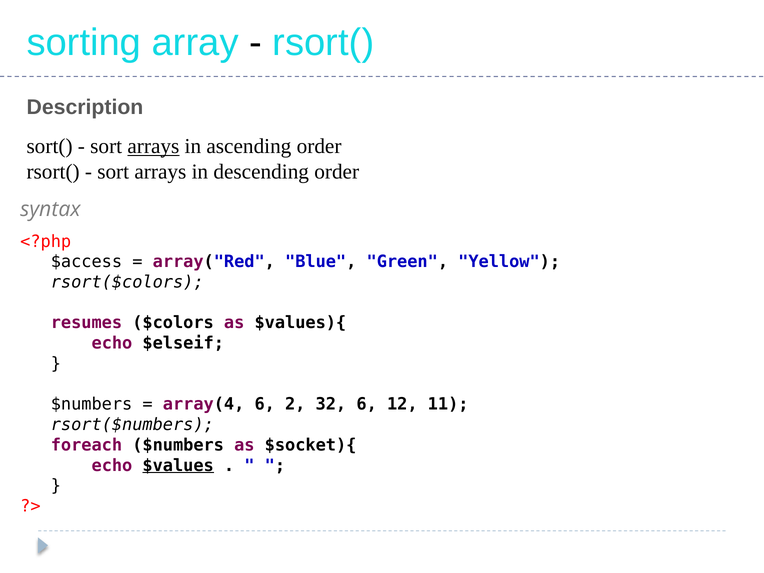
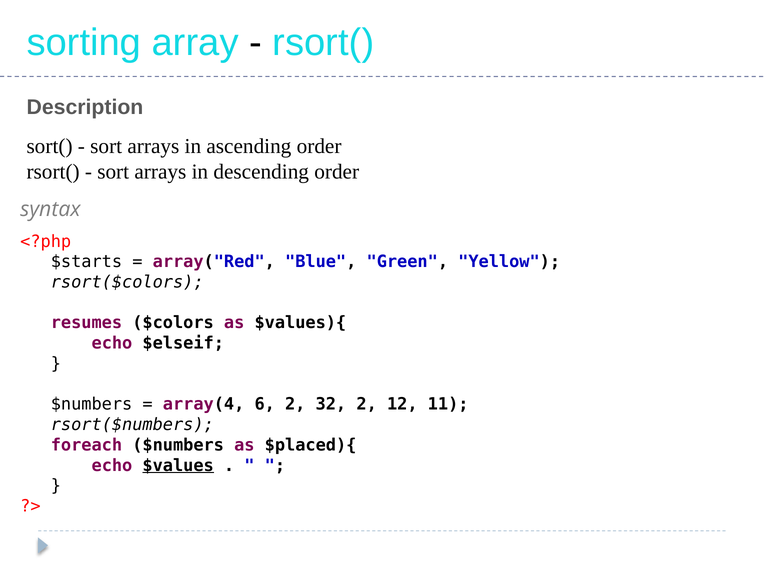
arrays underline: present -> none (153, 146)
$access: $access -> $starts (86, 262)
32 6: 6 -> 2 (367, 404)
$socket){: $socket){ -> $placed){ (311, 445)
